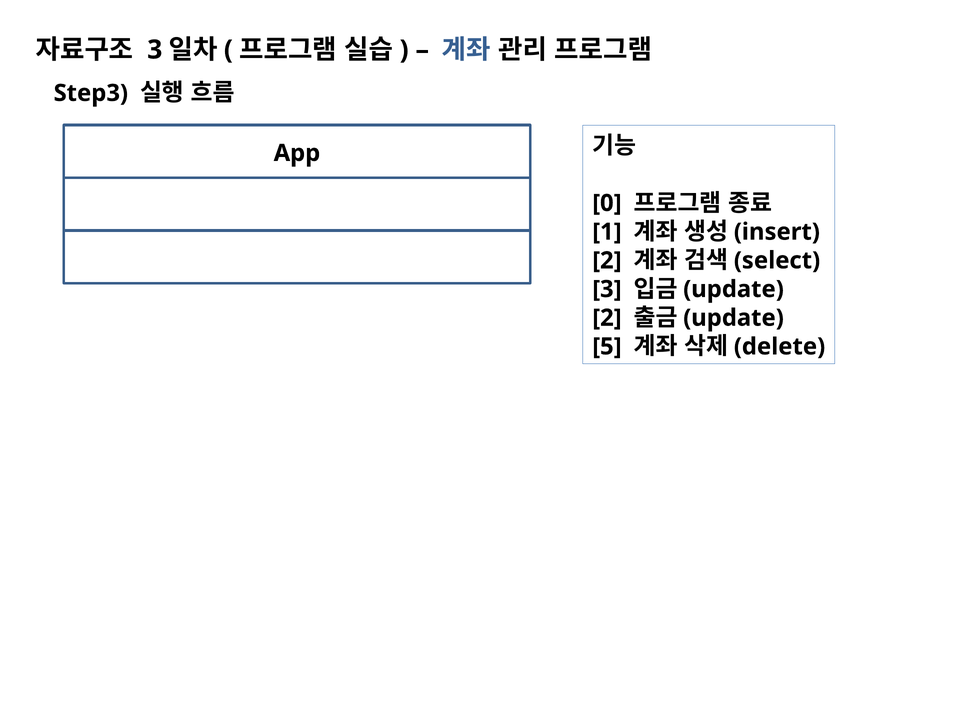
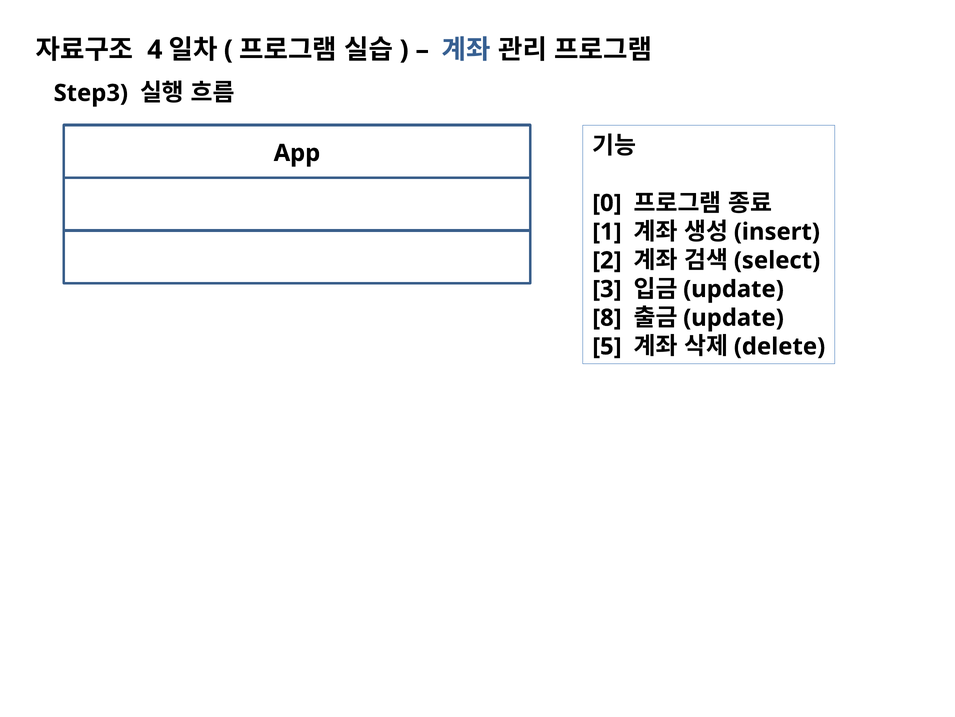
3: 3 -> 4 (155, 50)
2: 2 -> 8 (607, 318)
